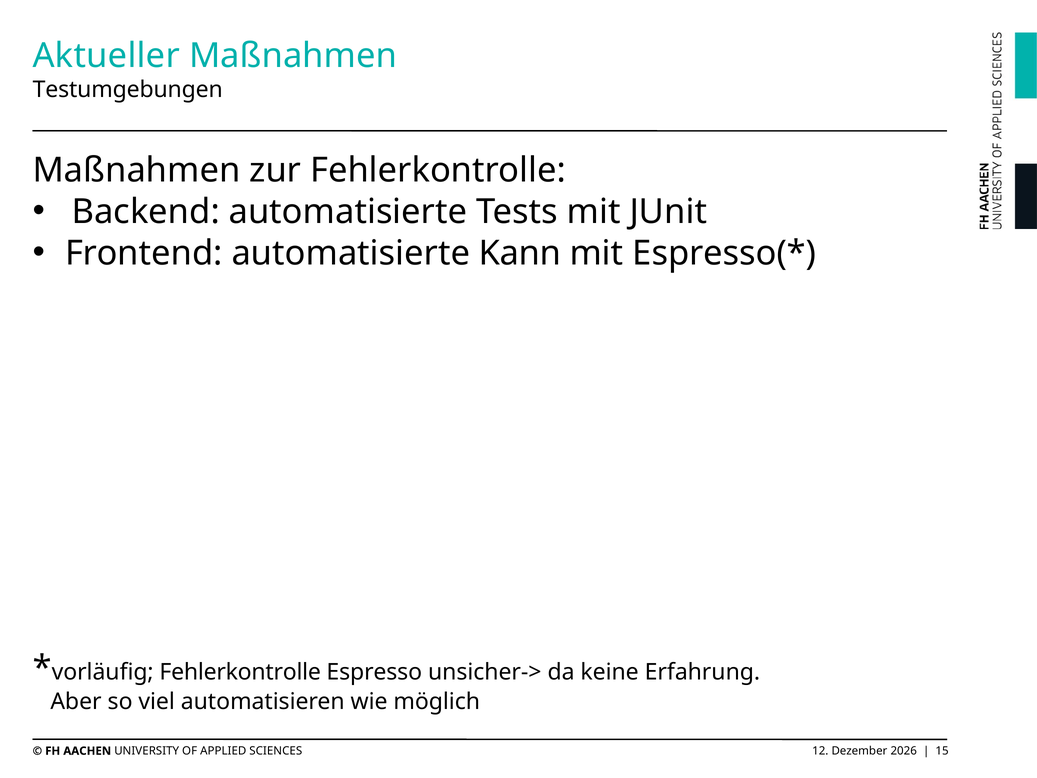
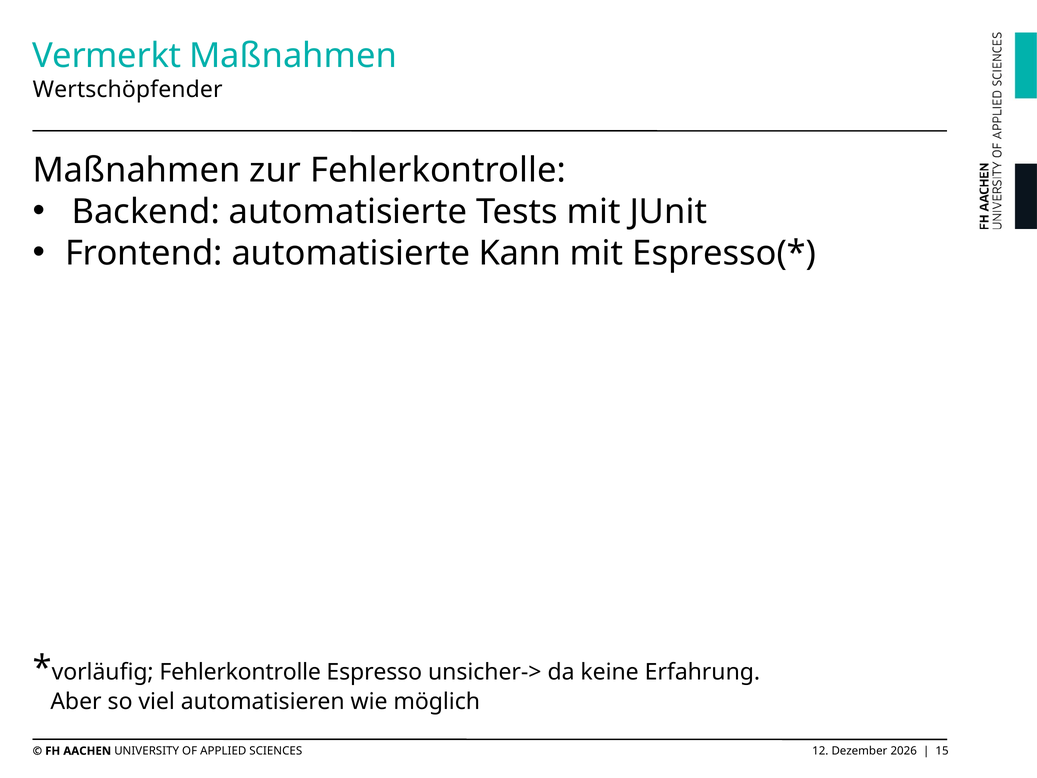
Aktueller: Aktueller -> Vermerkt (107, 56)
Testumgebungen: Testumgebungen -> Wertschöpfender (128, 90)
